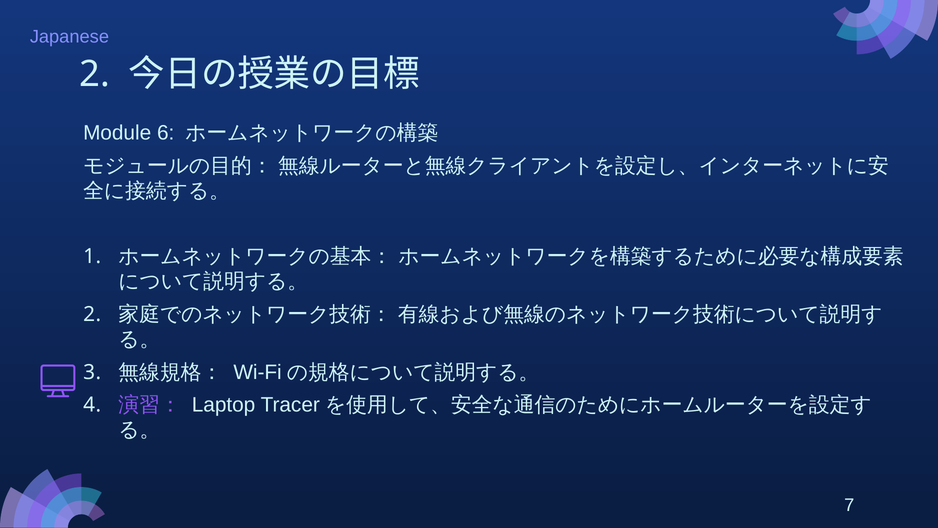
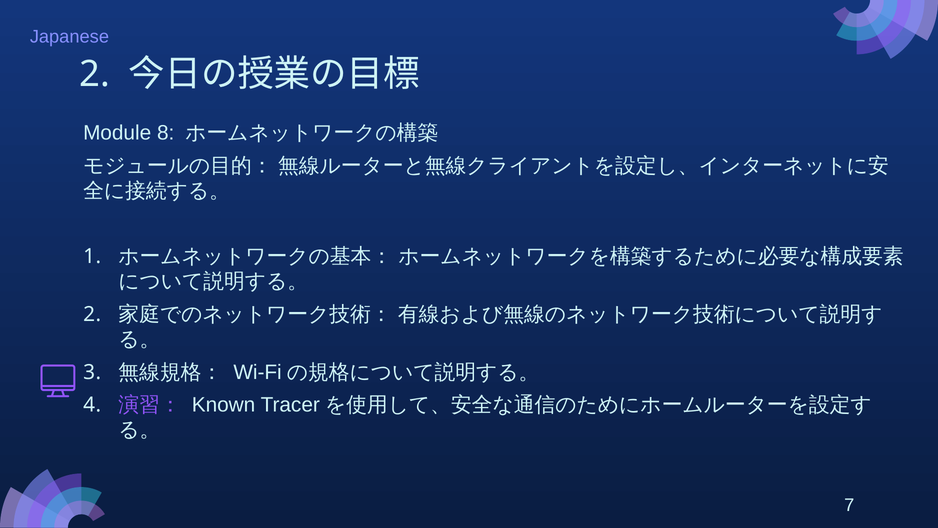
6: 6 -> 8 (166, 133)
Laptop: Laptop -> Known (224, 405)
